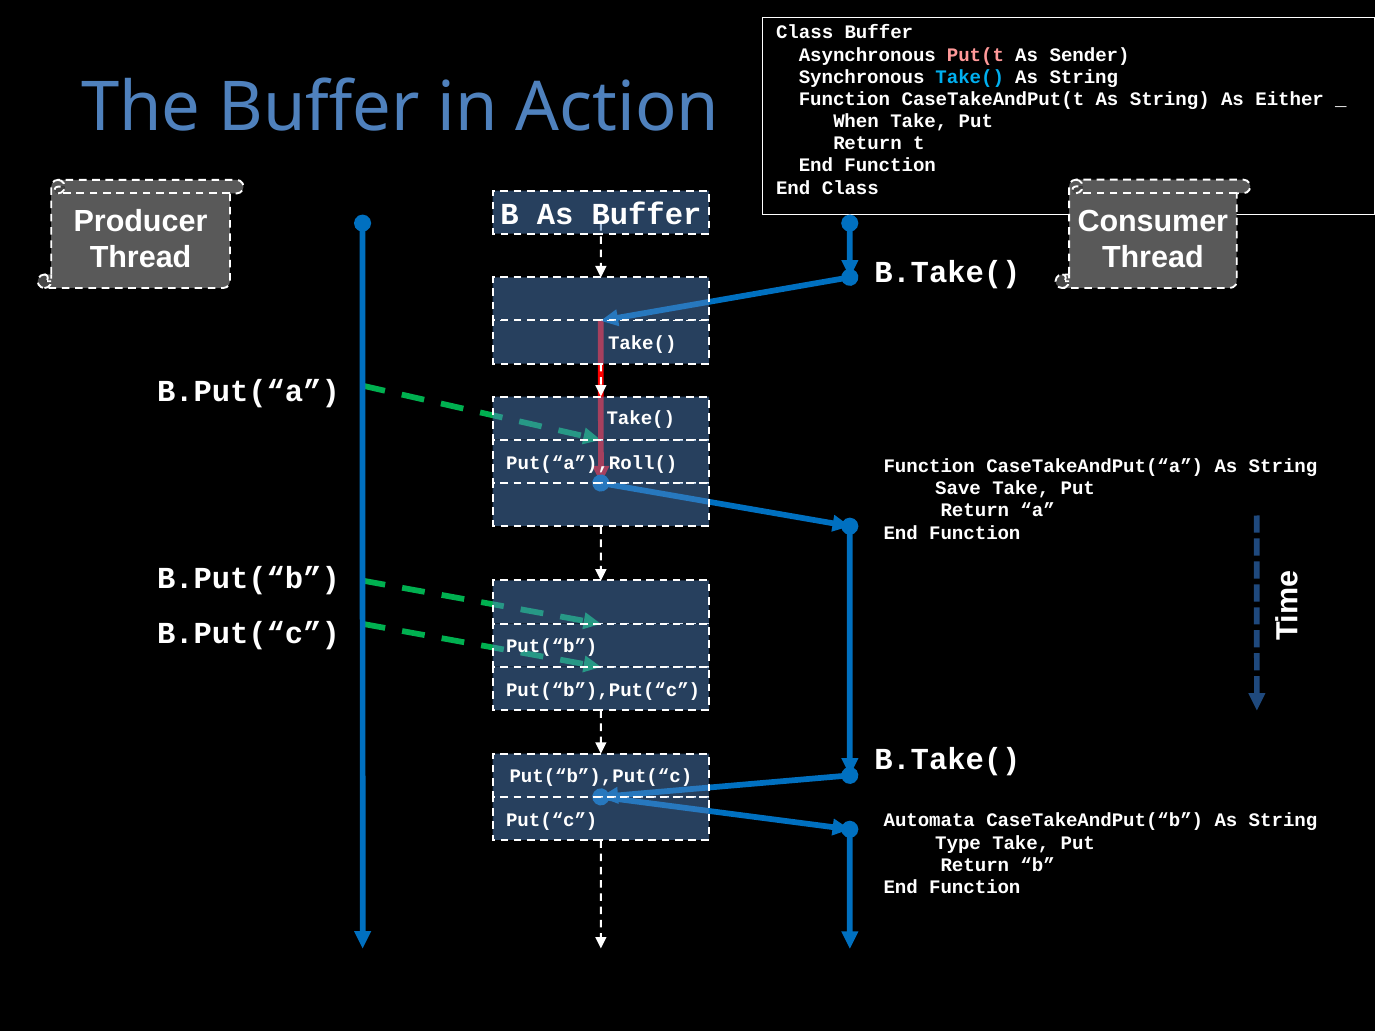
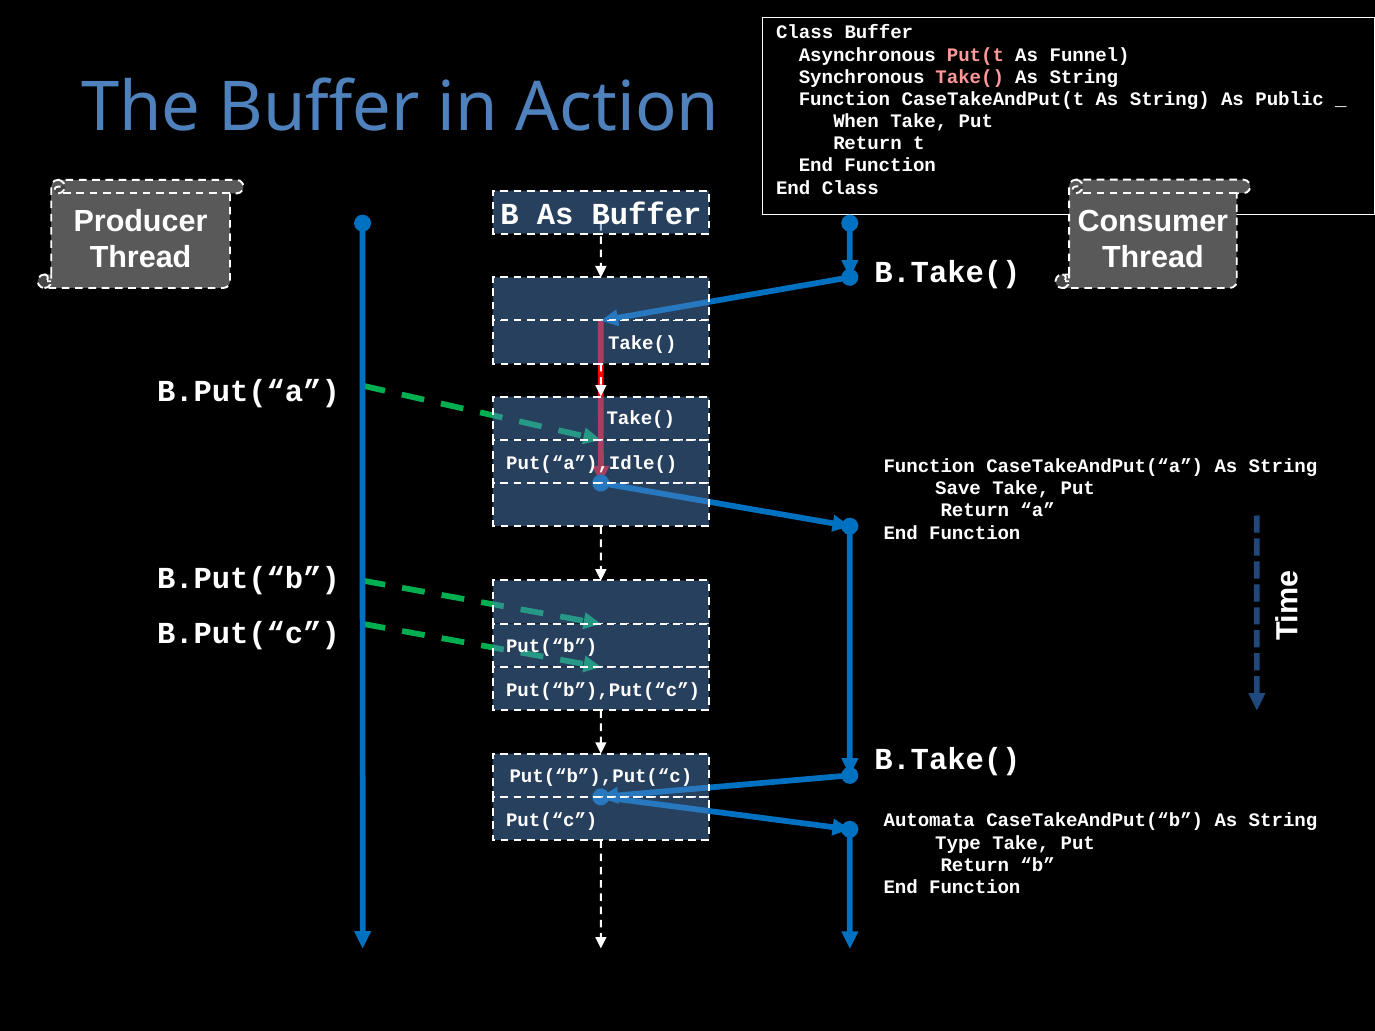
Sender: Sender -> Funnel (1090, 55)
Take( colour: light blue -> pink (970, 77)
Either: Either -> Public (1290, 99)
Put(“a”),Roll(: Put(“a”),Roll( -> Put(“a”),Idle( (592, 463)
